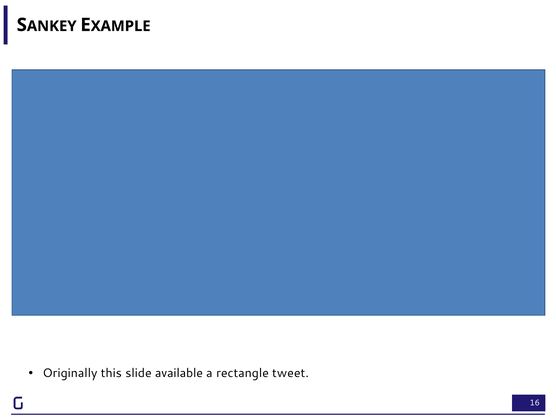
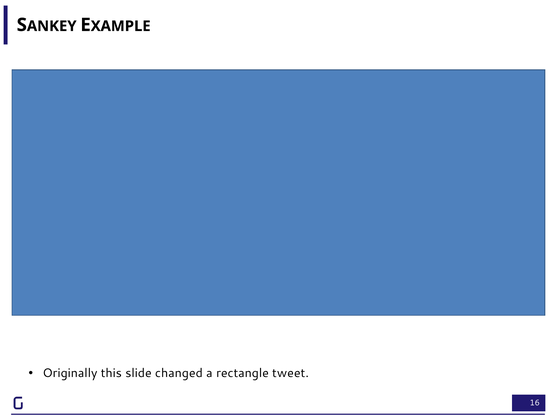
available: available -> changed (179, 373)
